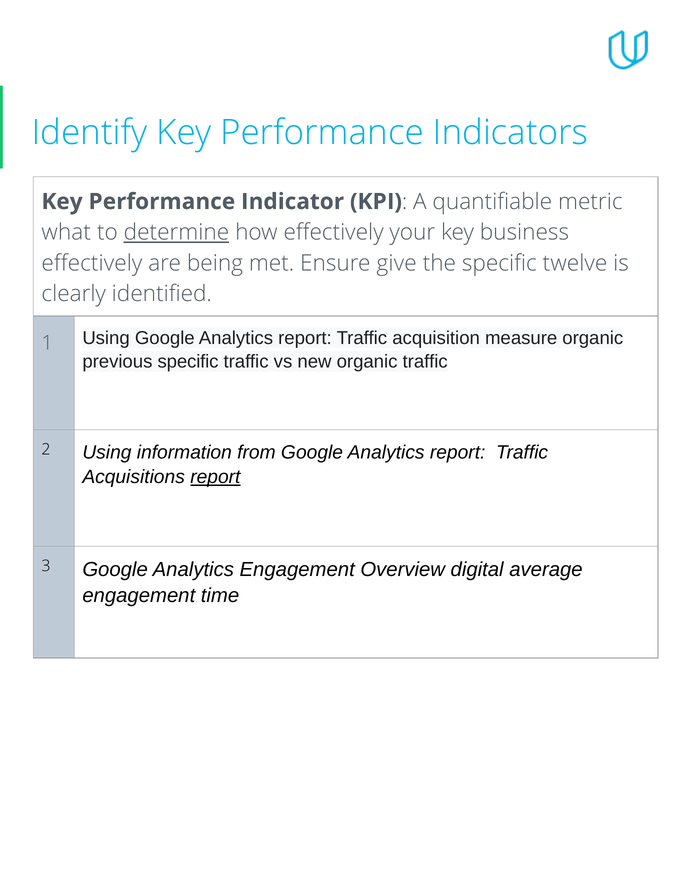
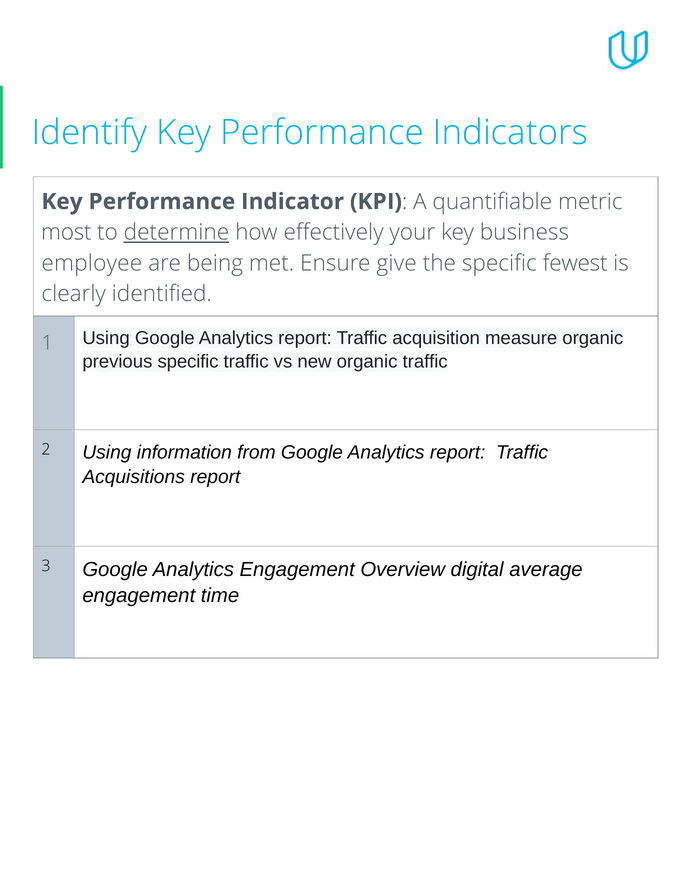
what: what -> most (66, 232)
effectively: effectively -> employee (92, 263)
twelve: twelve -> fewest (575, 263)
report underline: present -> none (215, 477)
